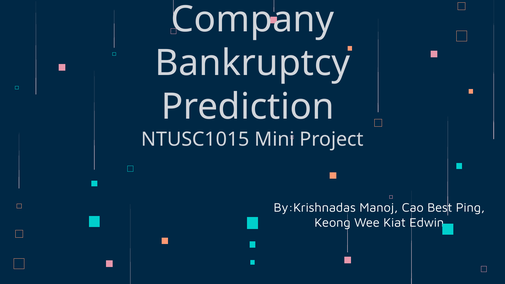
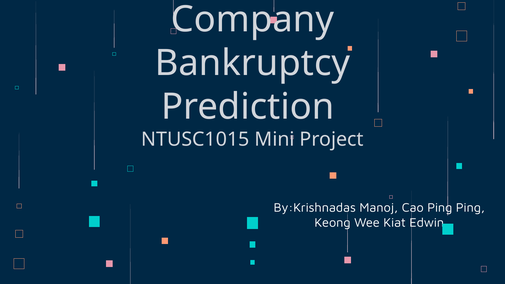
Cao Best: Best -> Ping (440, 208)
